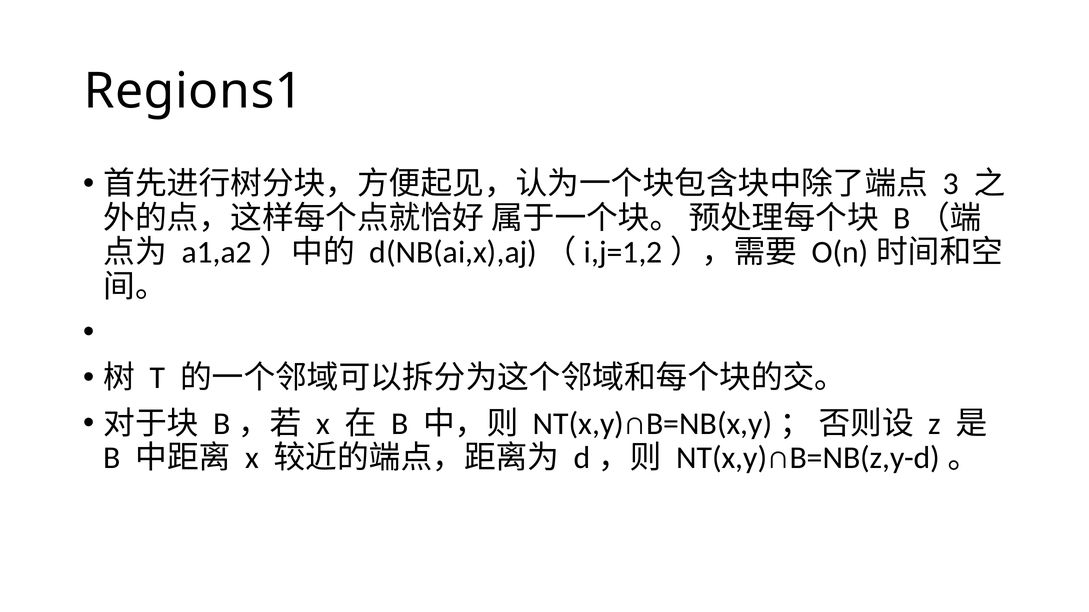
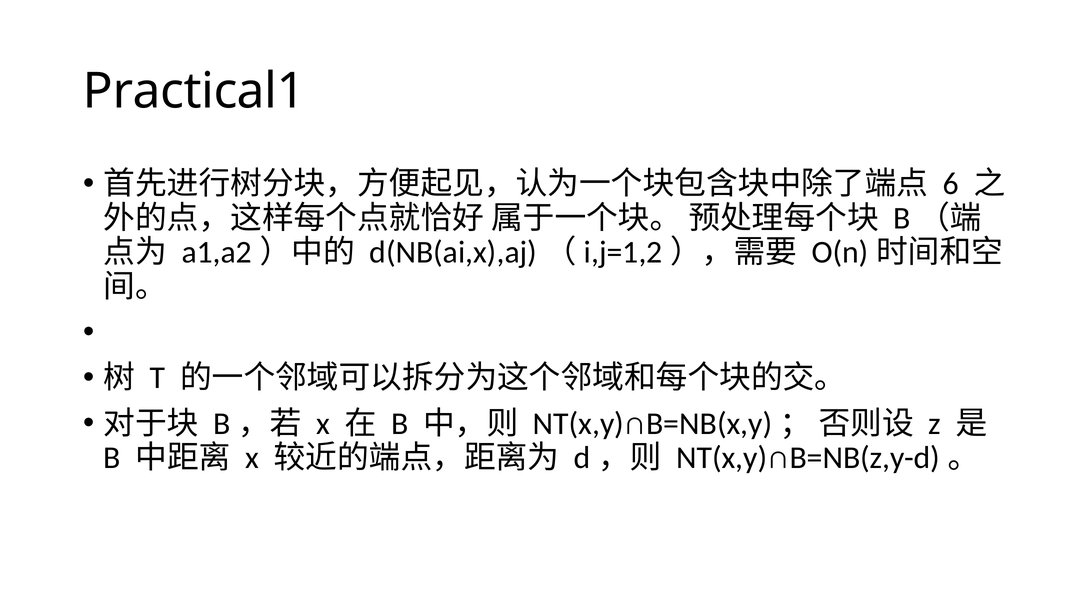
Regions1: Regions1 -> Practical1 (194, 91)
3: 3 -> 6 (951, 184)
